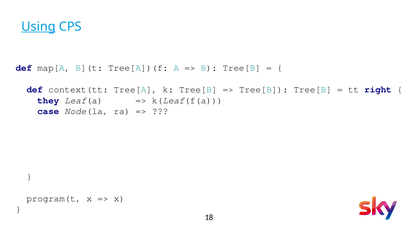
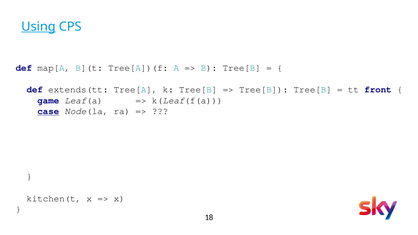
context(tt: context(tt -> extends(tt (78, 90)
right: right -> front (378, 90)
they: they -> game (48, 100)
case underline: none -> present (48, 111)
program(t: program(t -> kitchen(t (54, 198)
